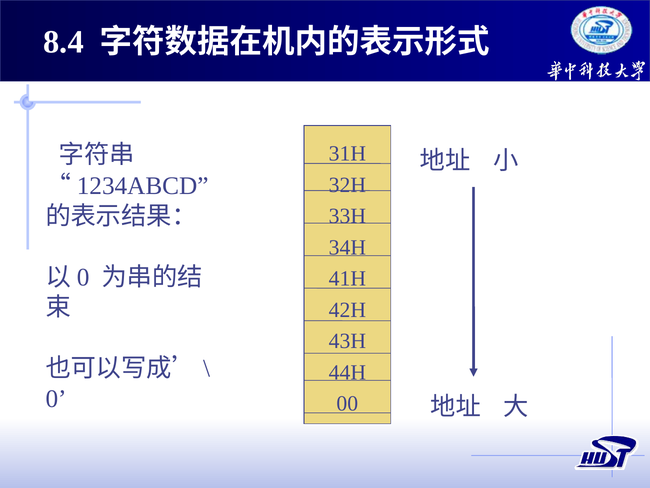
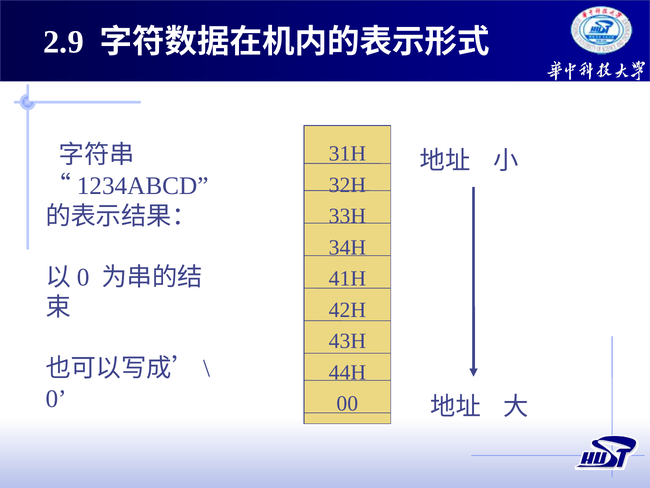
8.4: 8.4 -> 2.9 (63, 42)
